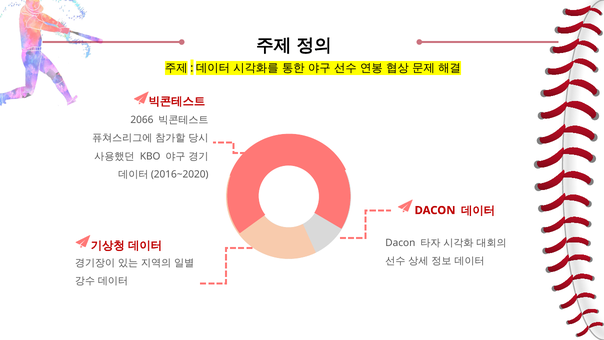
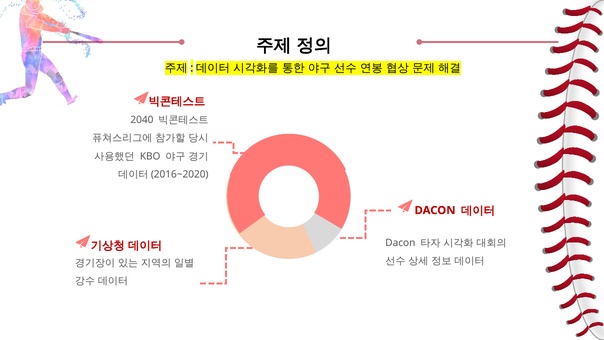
2066: 2066 -> 2040 (142, 120)
